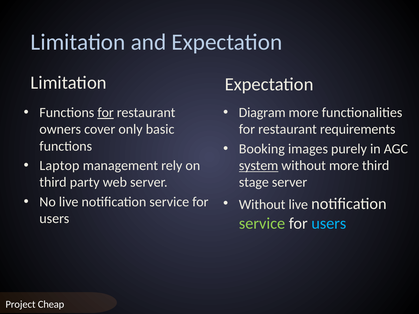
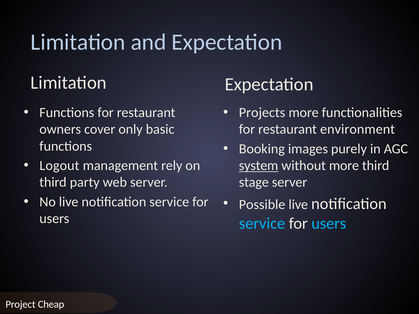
for underline: present -> none (106, 113)
Diagram: Diagram -> Projects (262, 113)
requirements: requirements -> environment (358, 129)
Laptop: Laptop -> Logout (59, 166)
Without: Without -> Possible (262, 205)
service colour: light green -> light blue (262, 224)
